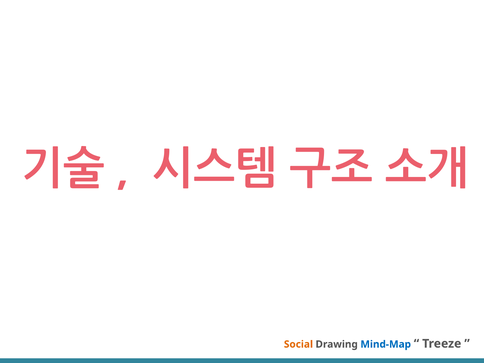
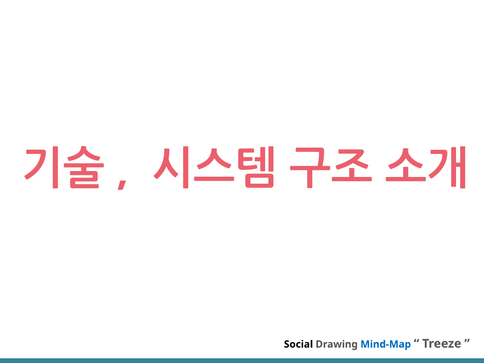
Social colour: orange -> black (298, 344)
